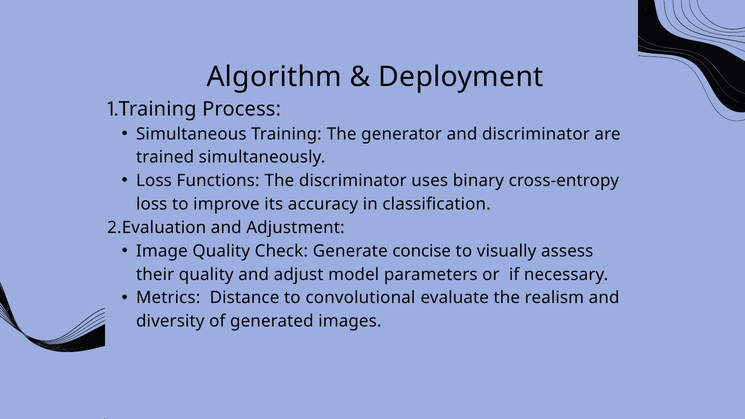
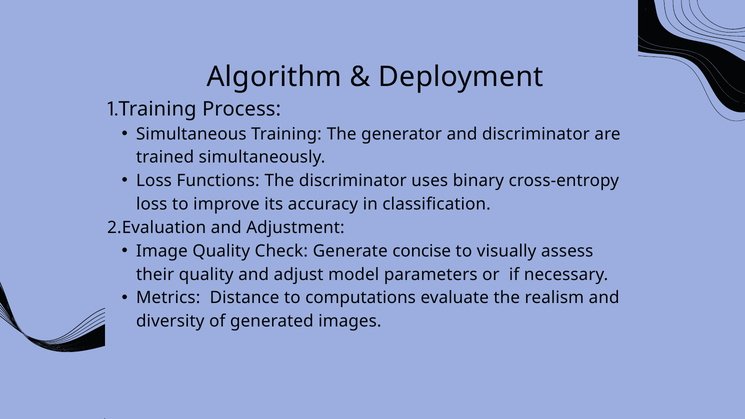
convolutional: convolutional -> computations (361, 298)
